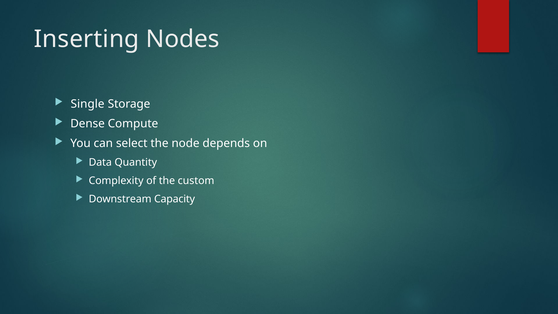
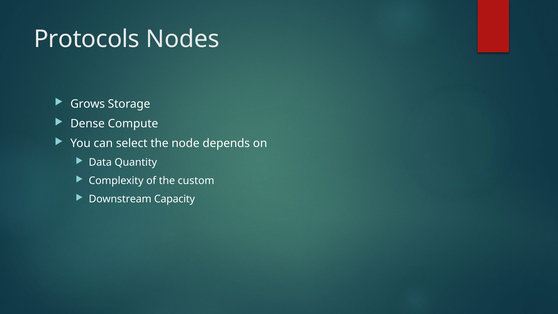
Inserting: Inserting -> Protocols (87, 39)
Single: Single -> Grows (88, 104)
